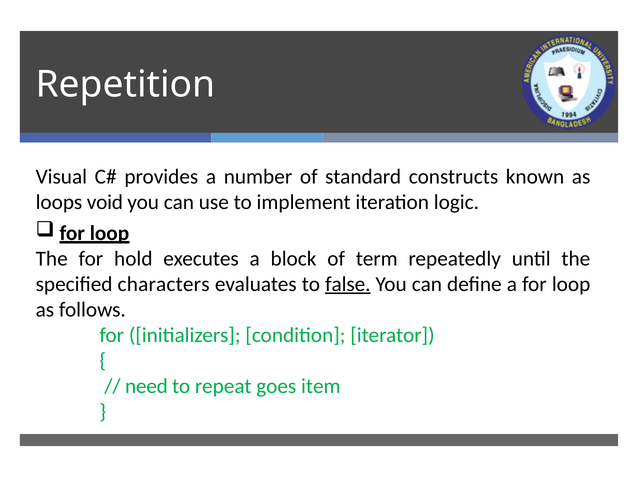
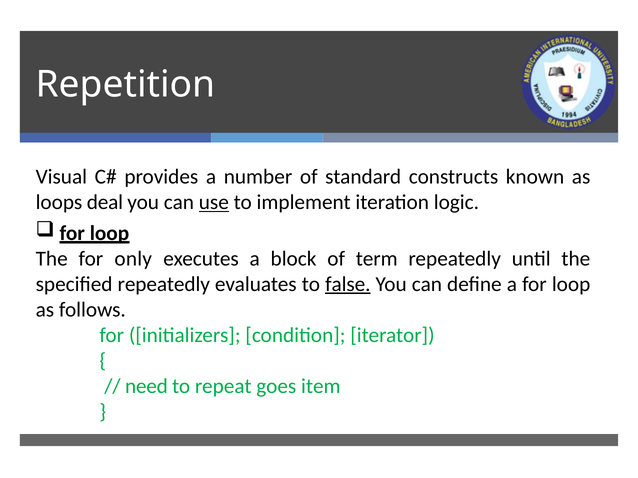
void: void -> deal (105, 202)
use underline: none -> present (214, 202)
hold: hold -> only (133, 259)
specified characters: characters -> repeatedly (164, 284)
